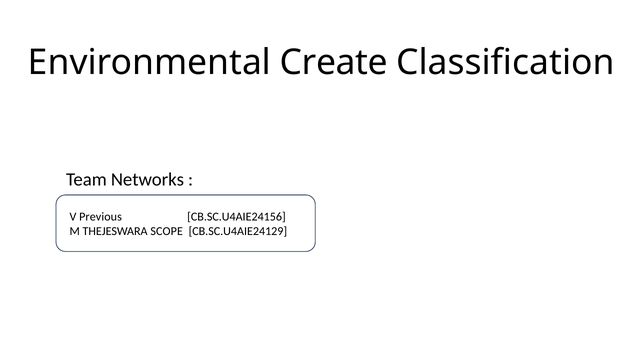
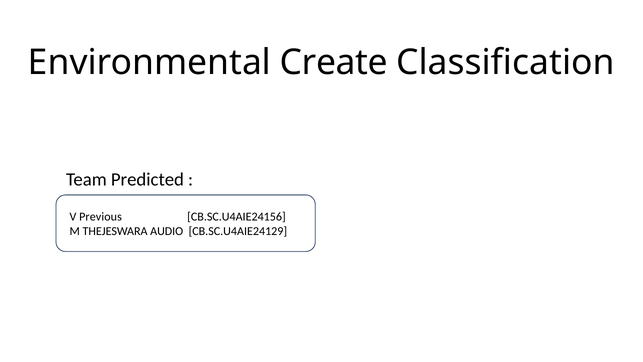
Networks: Networks -> Predicted (147, 179)
SCOPE: SCOPE -> AUDIO (167, 231)
